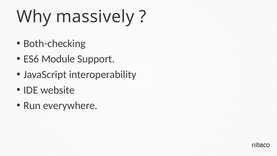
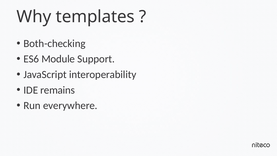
massively: massively -> templates (95, 17)
website: website -> remains (58, 90)
